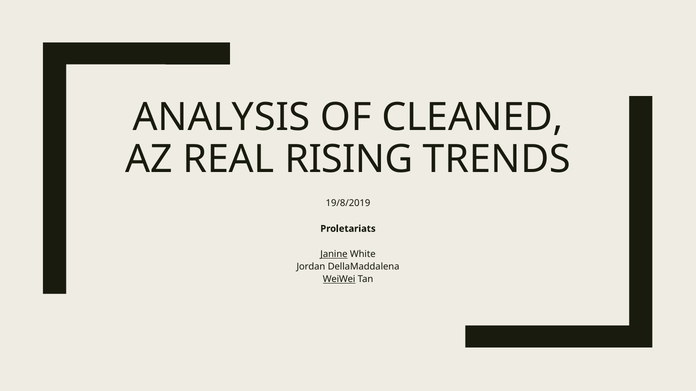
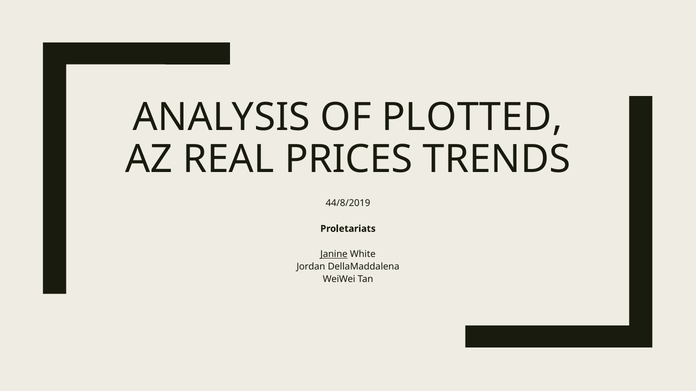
CLEANED: CLEANED -> PLOTTED (472, 118)
RISING: RISING -> PRICES (349, 159)
19/8/2019: 19/8/2019 -> 44/8/2019 (348, 204)
WeiWei underline: present -> none (339, 280)
